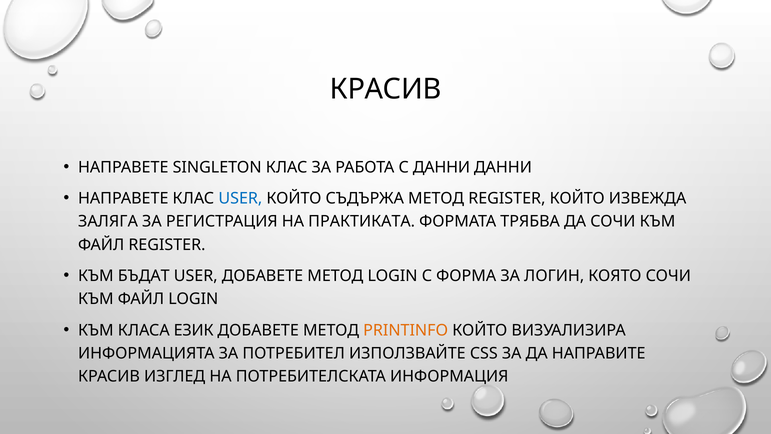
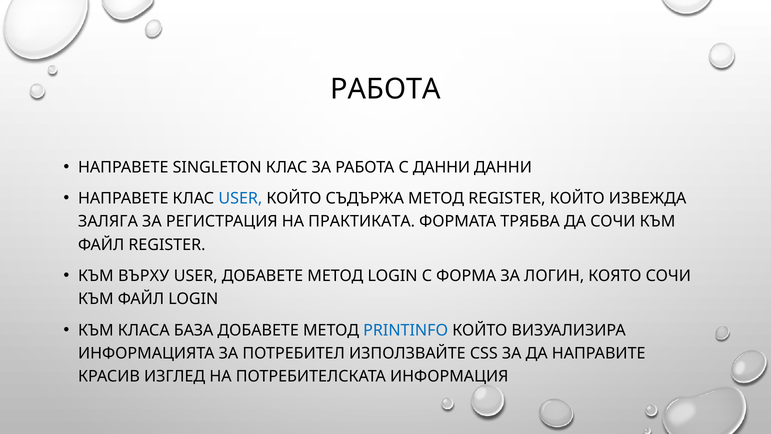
КРАСИВ: КРАСИВ -> РАБОТА (385, 89)
БЪДАТ: БЪДАТ -> ВЪРХУ (144, 276)
ЕЗИК: ЕЗИК -> БАЗА (194, 330)
PRINTINFO colour: orange -> blue (406, 330)
